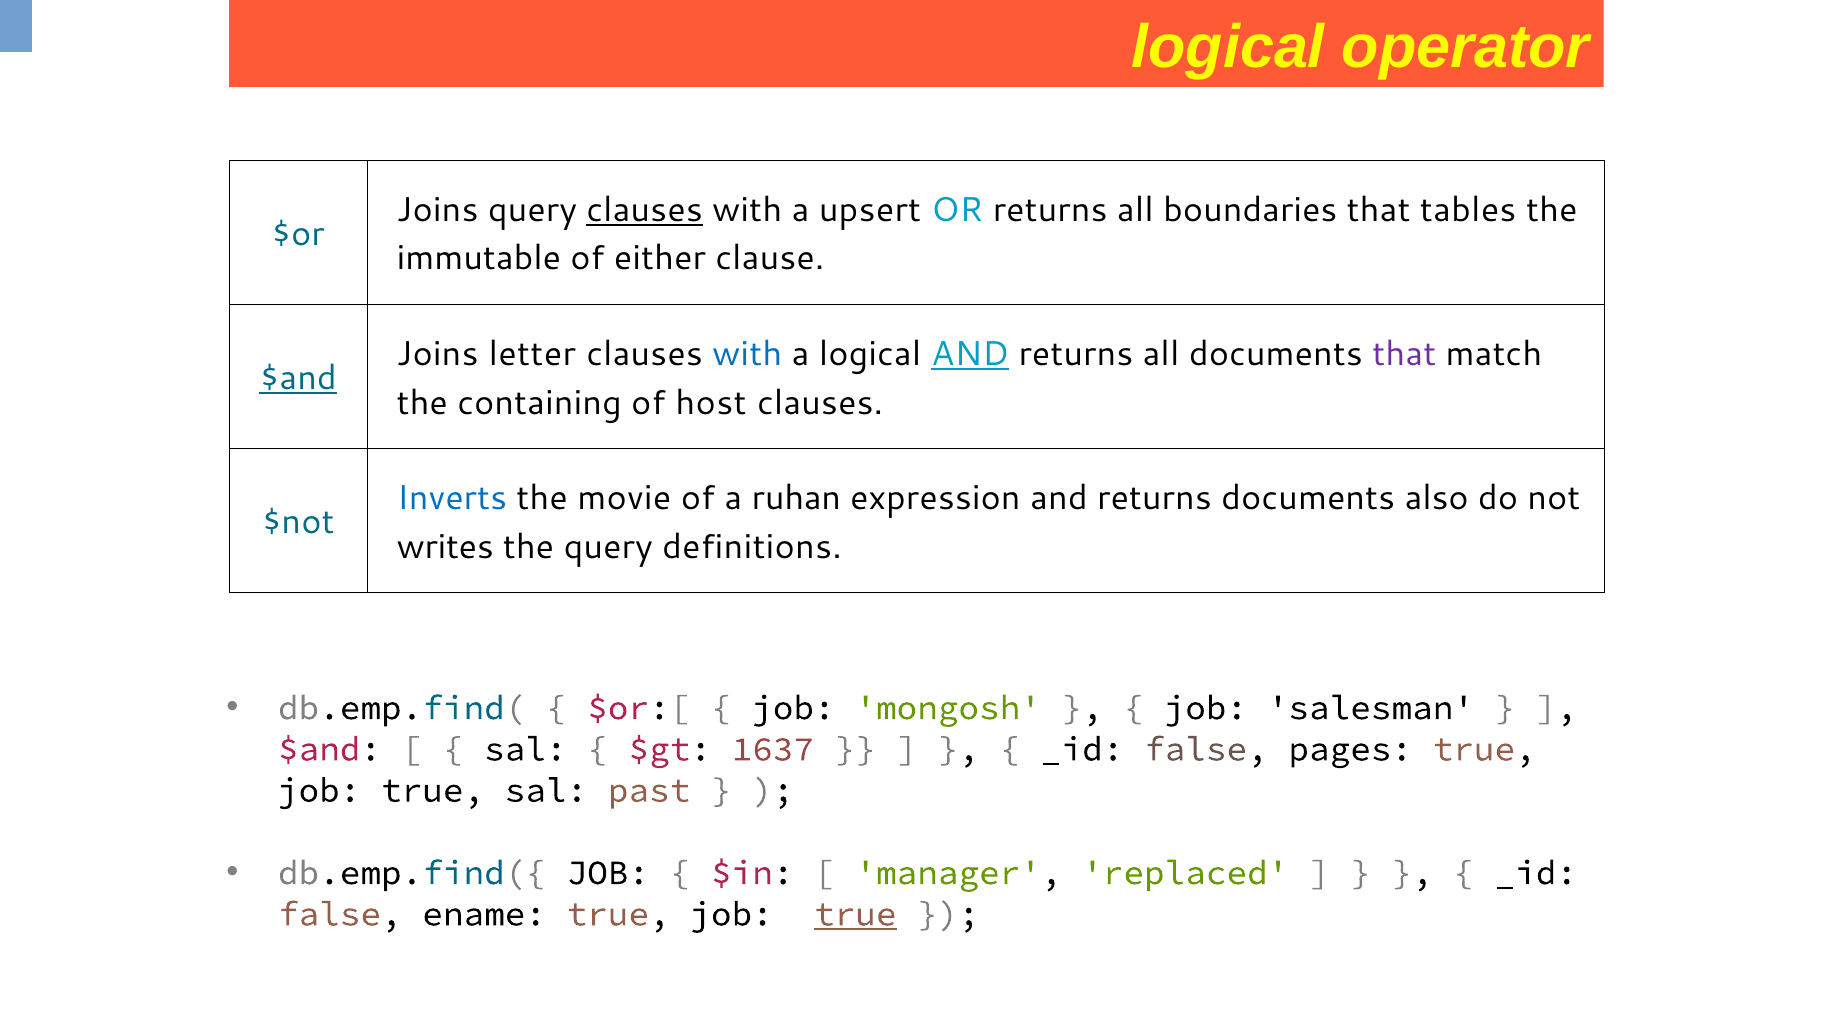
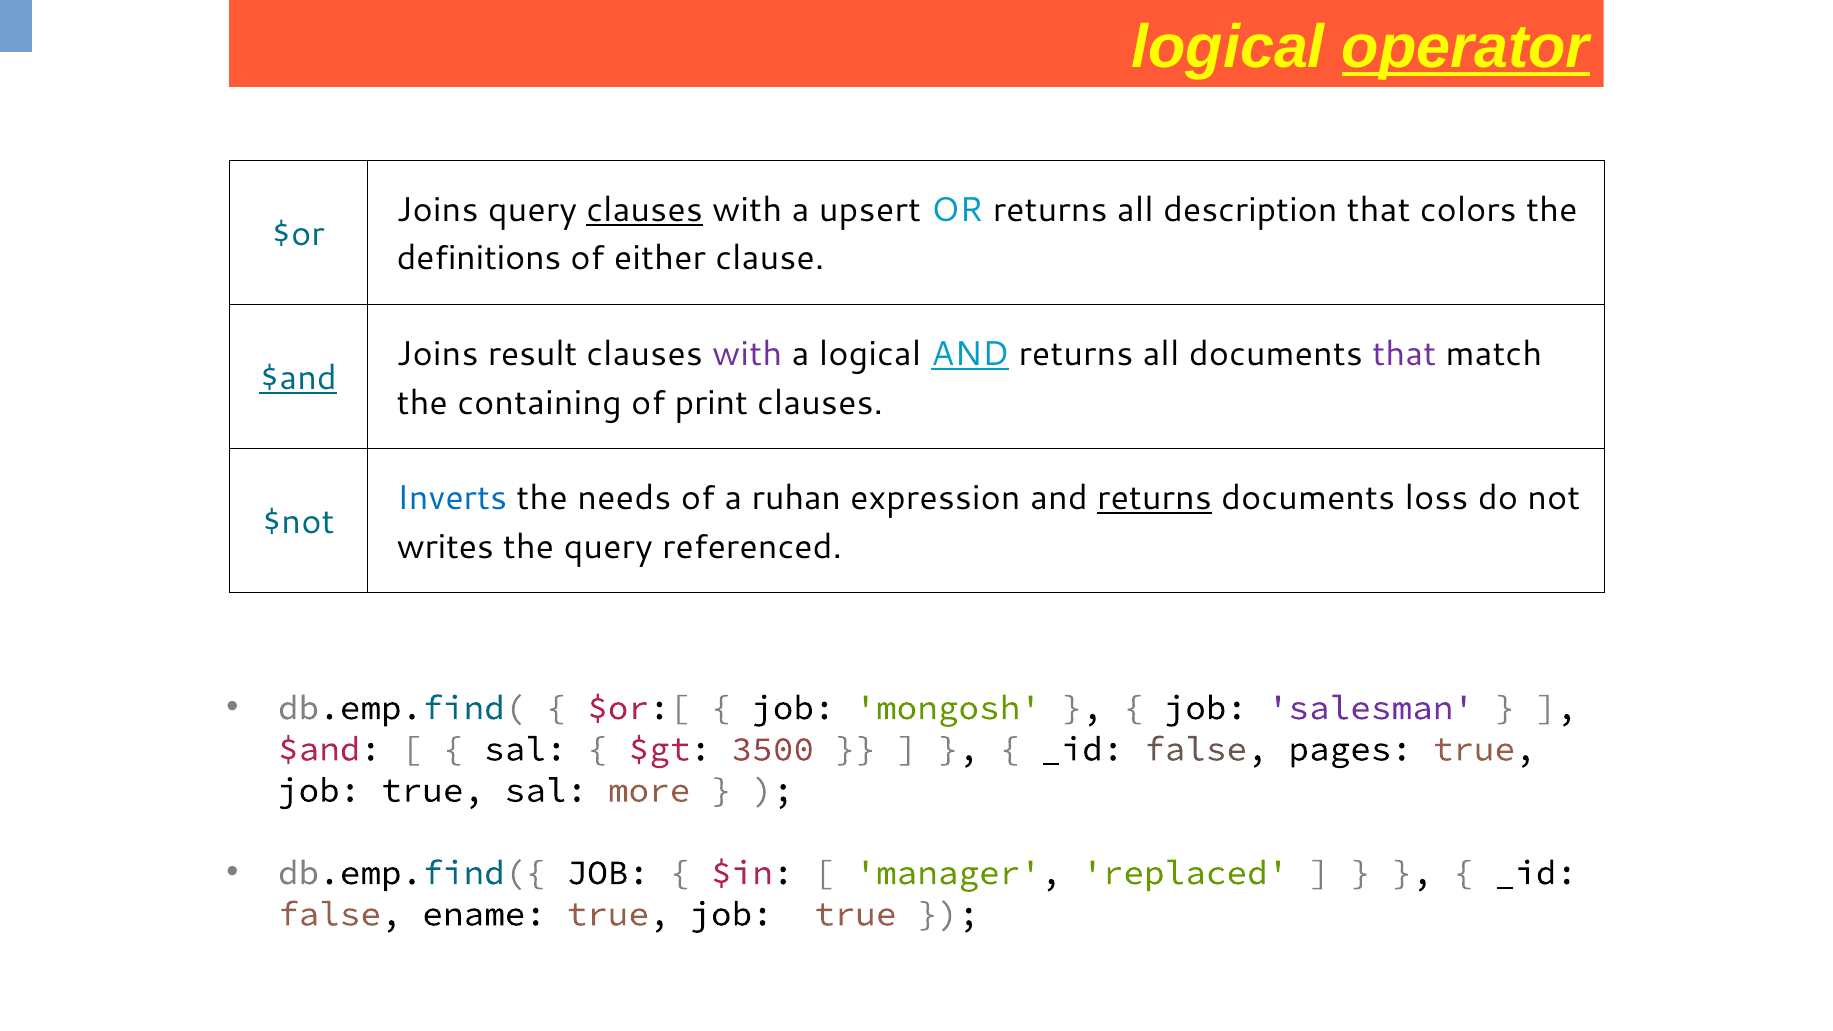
operator underline: none -> present (1466, 48)
boundaries: boundaries -> description (1250, 210)
tables: tables -> colors (1468, 210)
immutable: immutable -> definitions (479, 259)
letter: letter -> result (533, 354)
with colour: blue -> purple (747, 354)
host: host -> print (711, 403)
movie: movie -> needs (624, 498)
returns underline: none -> present (1154, 498)
also: also -> loss (1437, 498)
definitions: definitions -> referenced (752, 547)
salesman colour: black -> purple (1371, 708)
1637: 1637 -> 3500 (773, 749)
past: past -> more (649, 790)
true underline: present -> none (855, 914)
